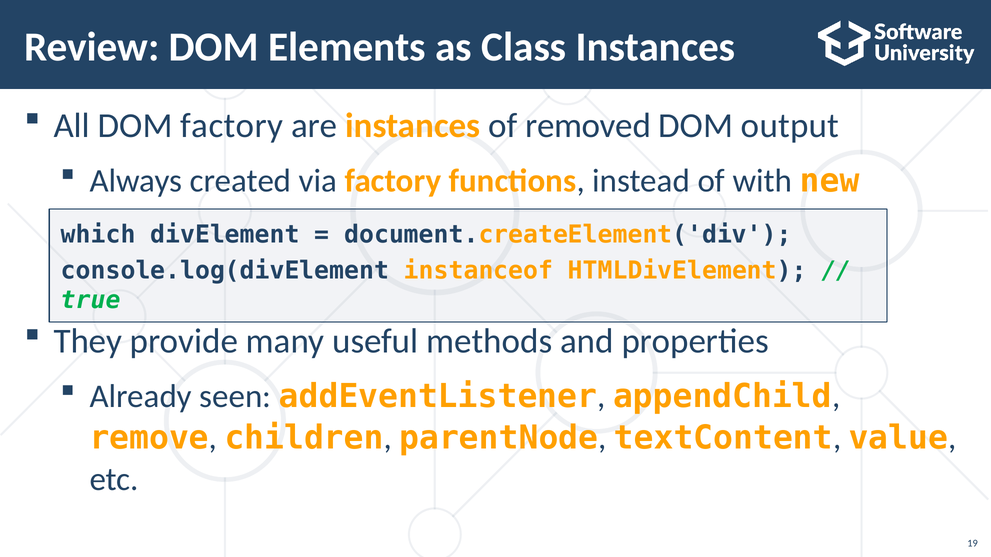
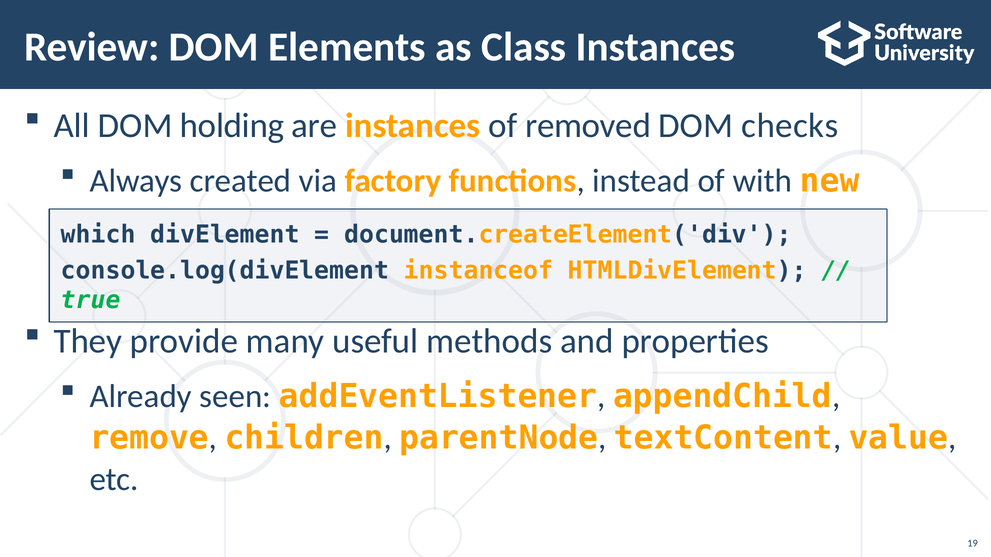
DOM factory: factory -> holding (232, 126)
output: output -> checks (790, 126)
